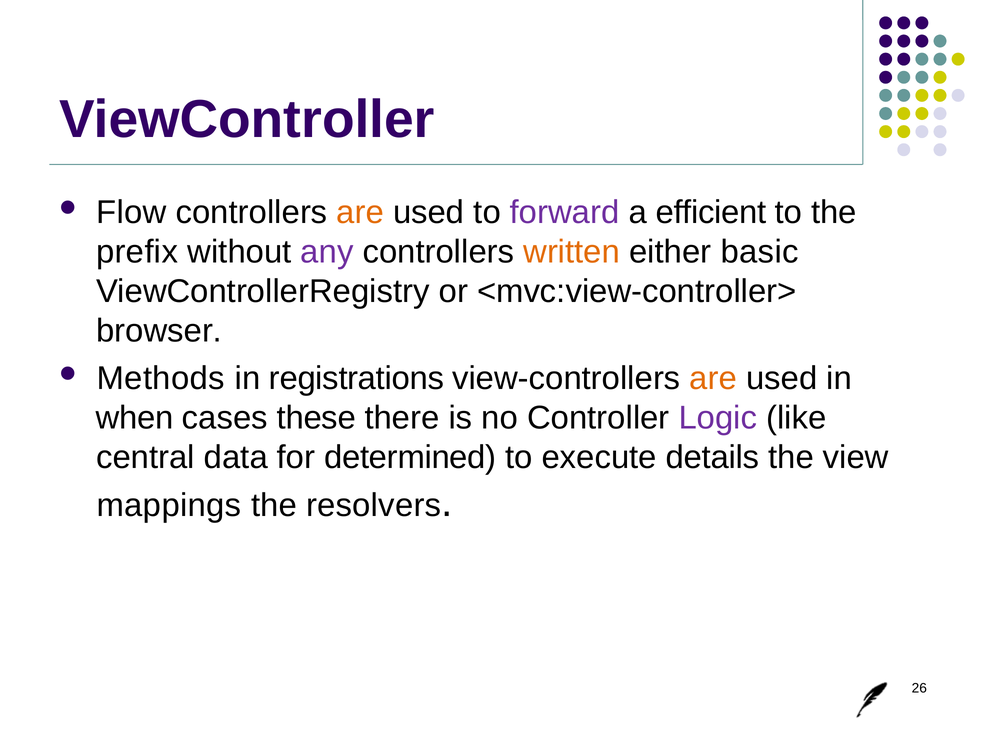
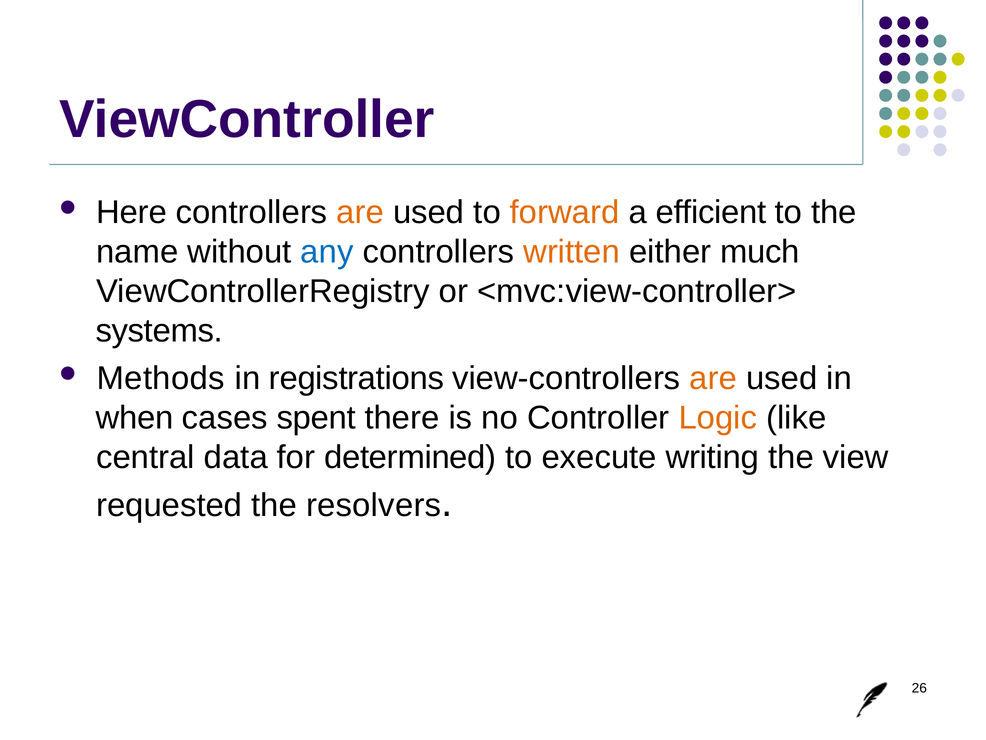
Flow: Flow -> Here (132, 212)
forward colour: purple -> orange (565, 212)
prefix: prefix -> name (137, 252)
any colour: purple -> blue (327, 252)
basic: basic -> much (760, 252)
browser: browser -> systems (159, 331)
these: these -> spent (316, 418)
Logic colour: purple -> orange (718, 418)
details: details -> writing (712, 457)
mappings: mappings -> requested (169, 505)
